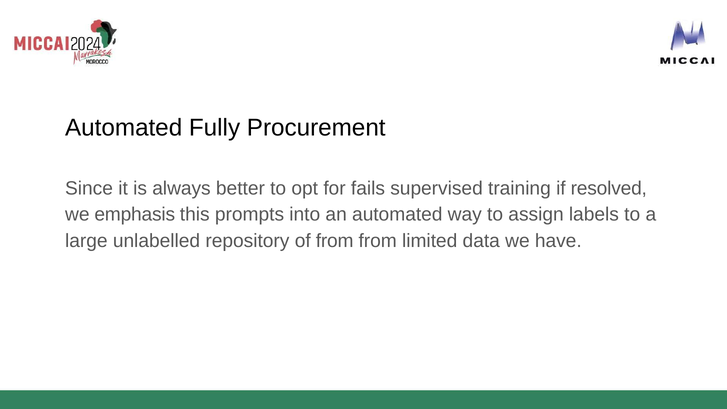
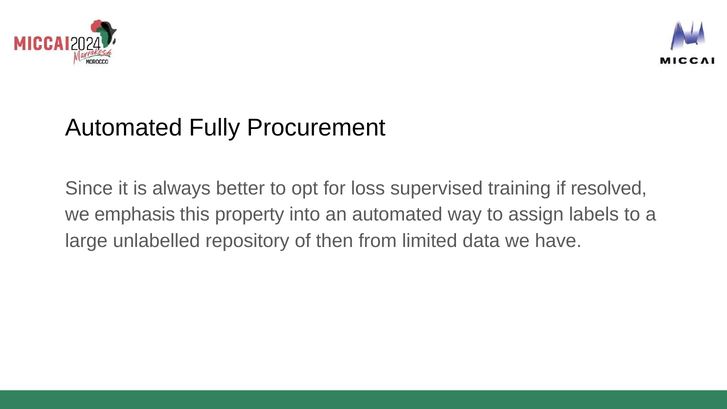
fails: fails -> loss (368, 188)
prompts: prompts -> property (250, 215)
of from: from -> then (335, 241)
